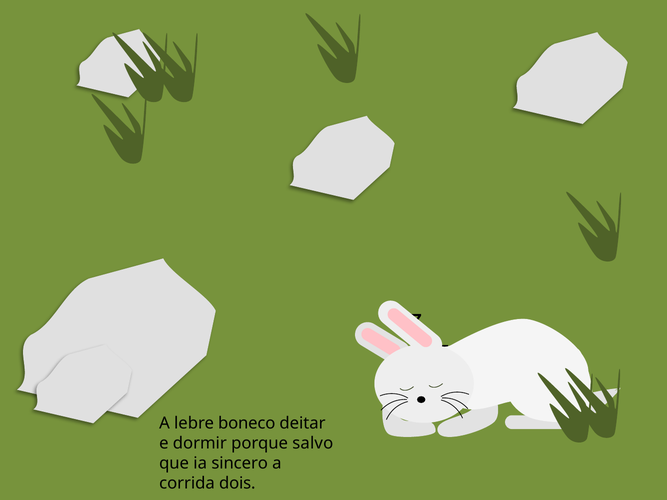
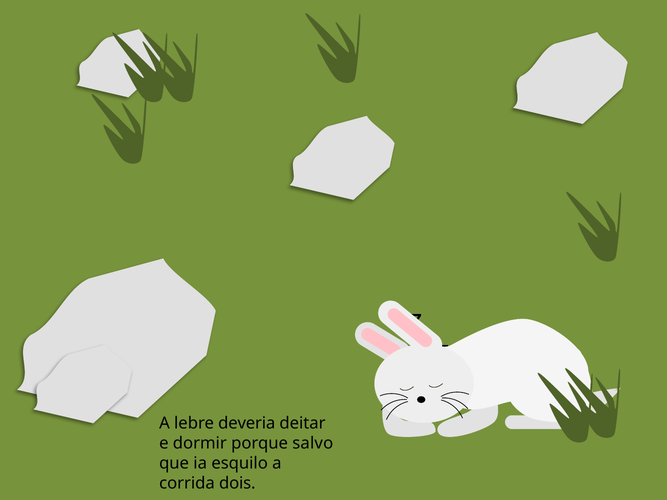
boneco: boneco -> deveria (247, 424)
sincero: sincero -> esquilo (240, 464)
